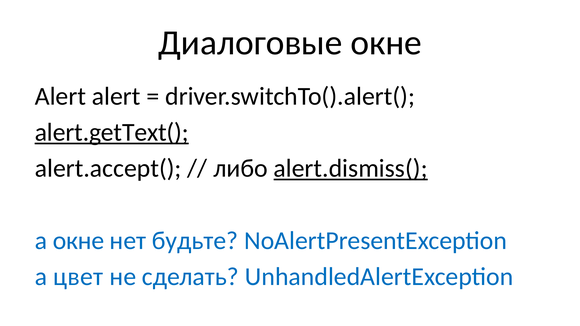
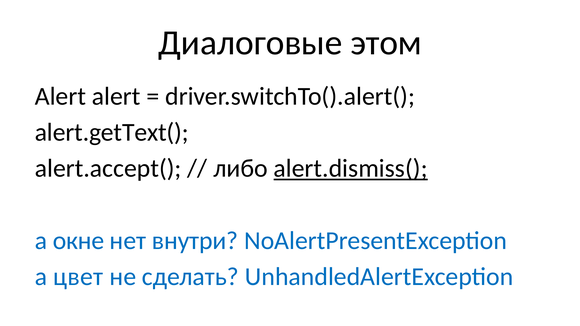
Диалоговые окне: окне -> этом (386, 43)
alert.getText( underline: present -> none (112, 132)
будьте: будьте -> внутри (195, 241)
